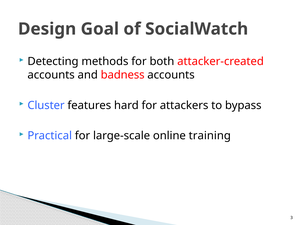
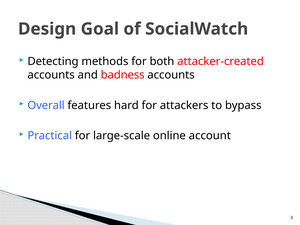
Cluster: Cluster -> Overall (46, 105)
training: training -> account (210, 136)
